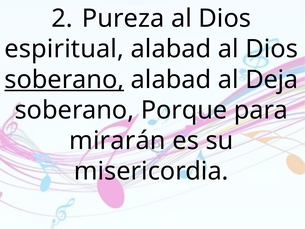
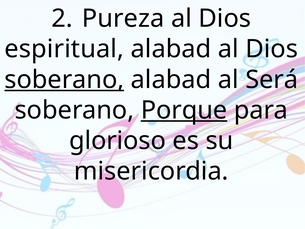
Deja: Deja -> Será (272, 80)
Porque underline: none -> present (184, 110)
mirarán: mirarán -> glorioso (118, 141)
